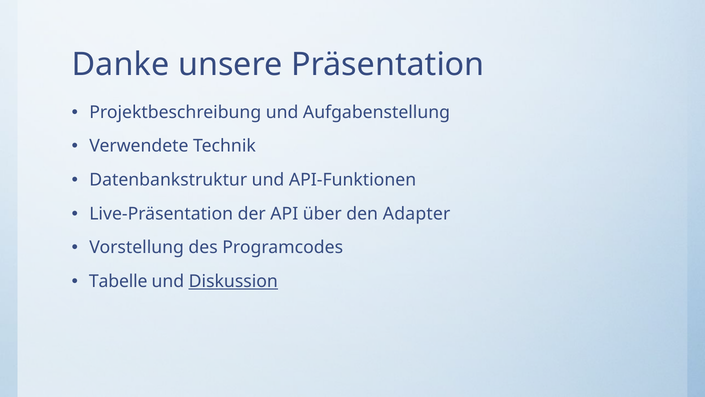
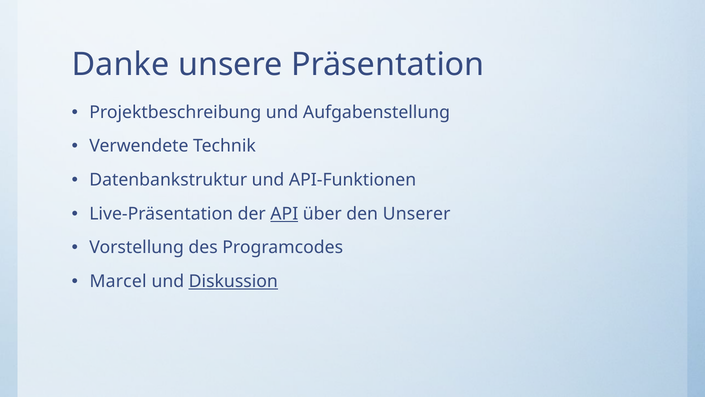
API underline: none -> present (284, 214)
Adapter: Adapter -> Unserer (417, 214)
Tabelle: Tabelle -> Marcel (118, 281)
